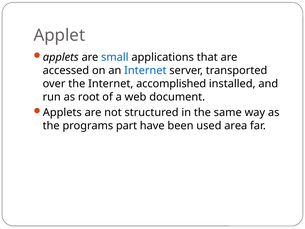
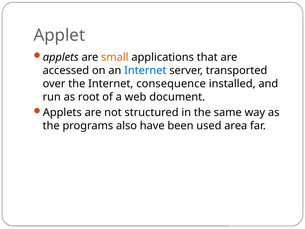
small colour: blue -> orange (115, 57)
accomplished: accomplished -> consequence (171, 84)
part: part -> also (127, 126)
